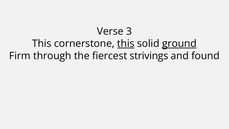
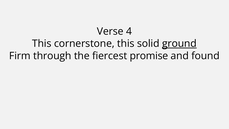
3: 3 -> 4 (129, 31)
this underline: present -> none (126, 44)
strivings: strivings -> promise (149, 56)
